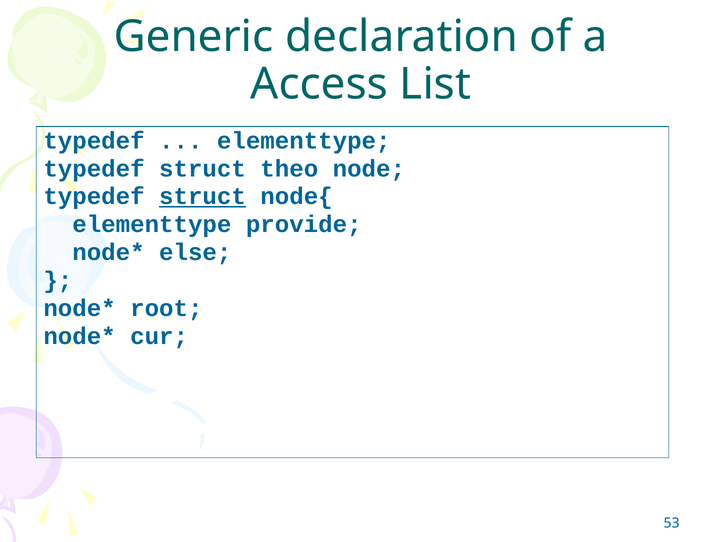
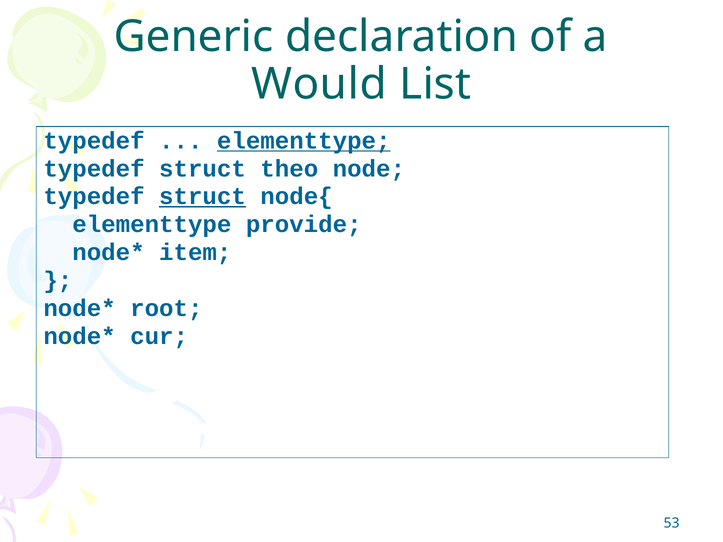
Access: Access -> Would (319, 84)
elementtype underline: none -> present (304, 141)
else: else -> item (195, 252)
